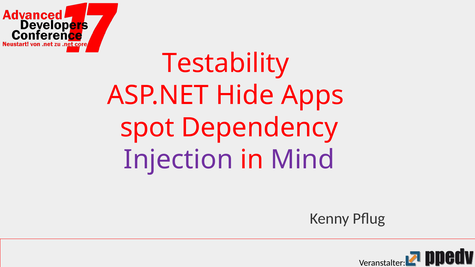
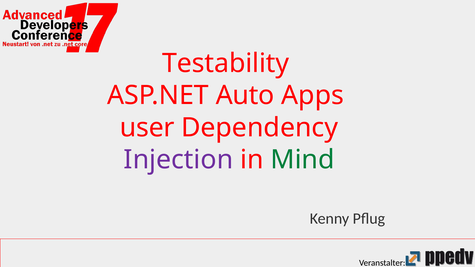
Hide: Hide -> Auto (245, 96)
spot: spot -> user (147, 128)
Mind colour: purple -> green (303, 160)
